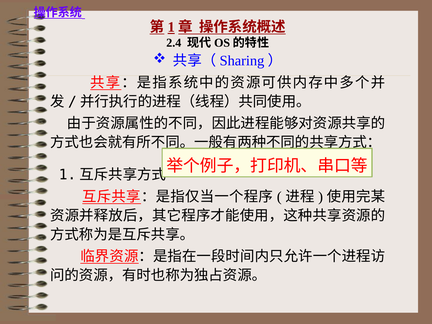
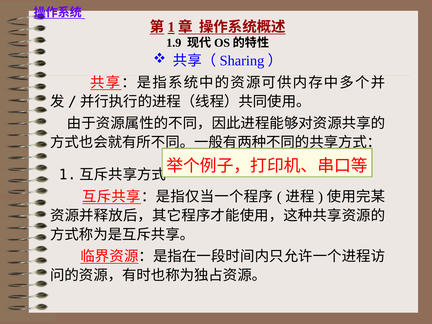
2.4: 2.4 -> 1.9 (174, 43)
